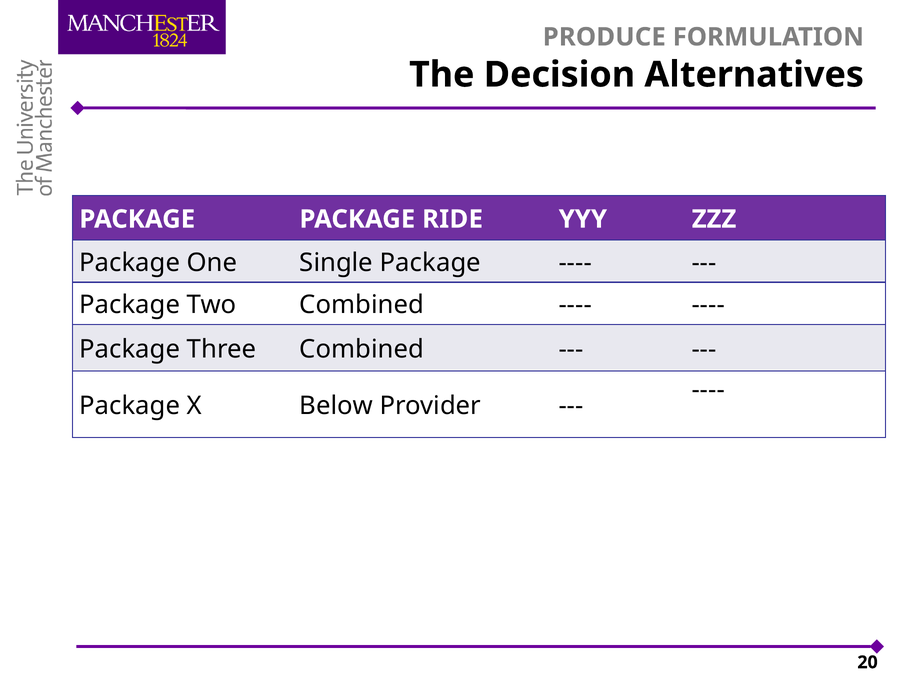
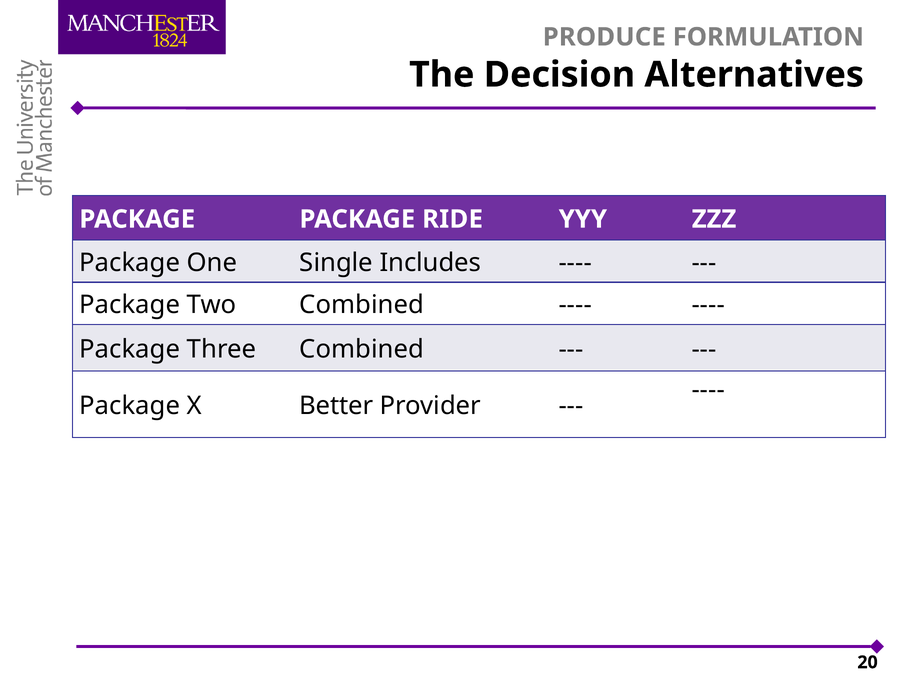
Single Package: Package -> Includes (430, 263)
Below: Below -> Better (336, 406)
